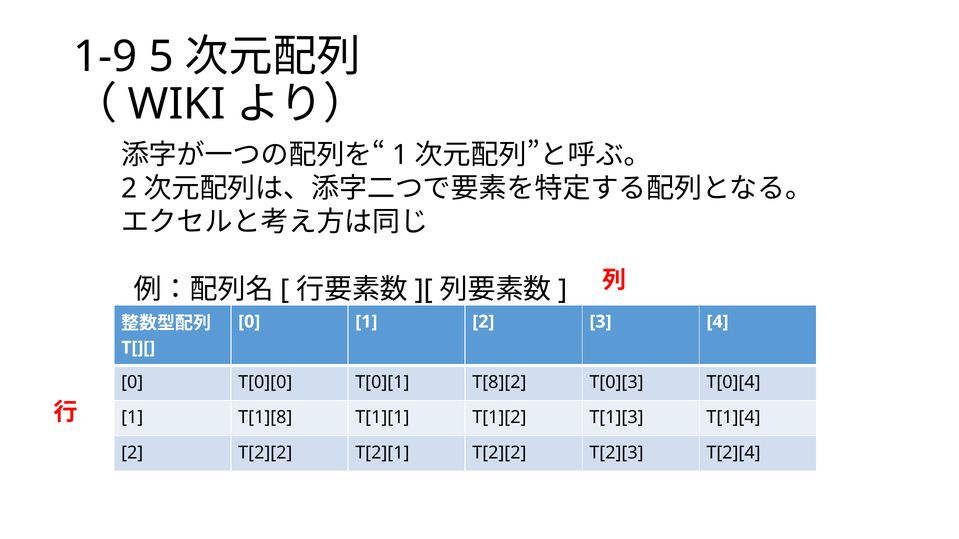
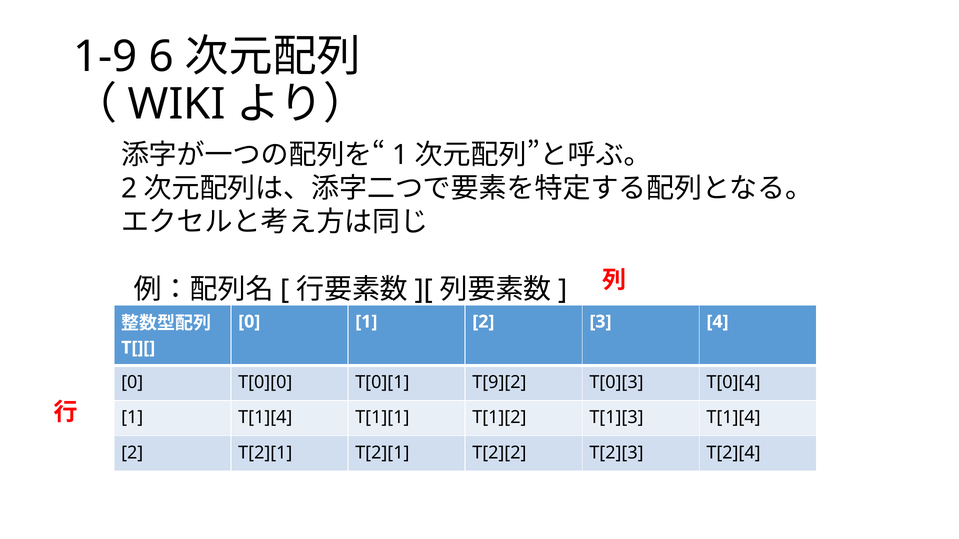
5: 5 -> 6 (161, 57)
T[8][2: T[8][2 -> T[9][2 (499, 383)
1 T[1][8: T[1][8 -> T[1][4 (265, 418)
2 T[2][2: T[2][2 -> T[2][1 (265, 453)
